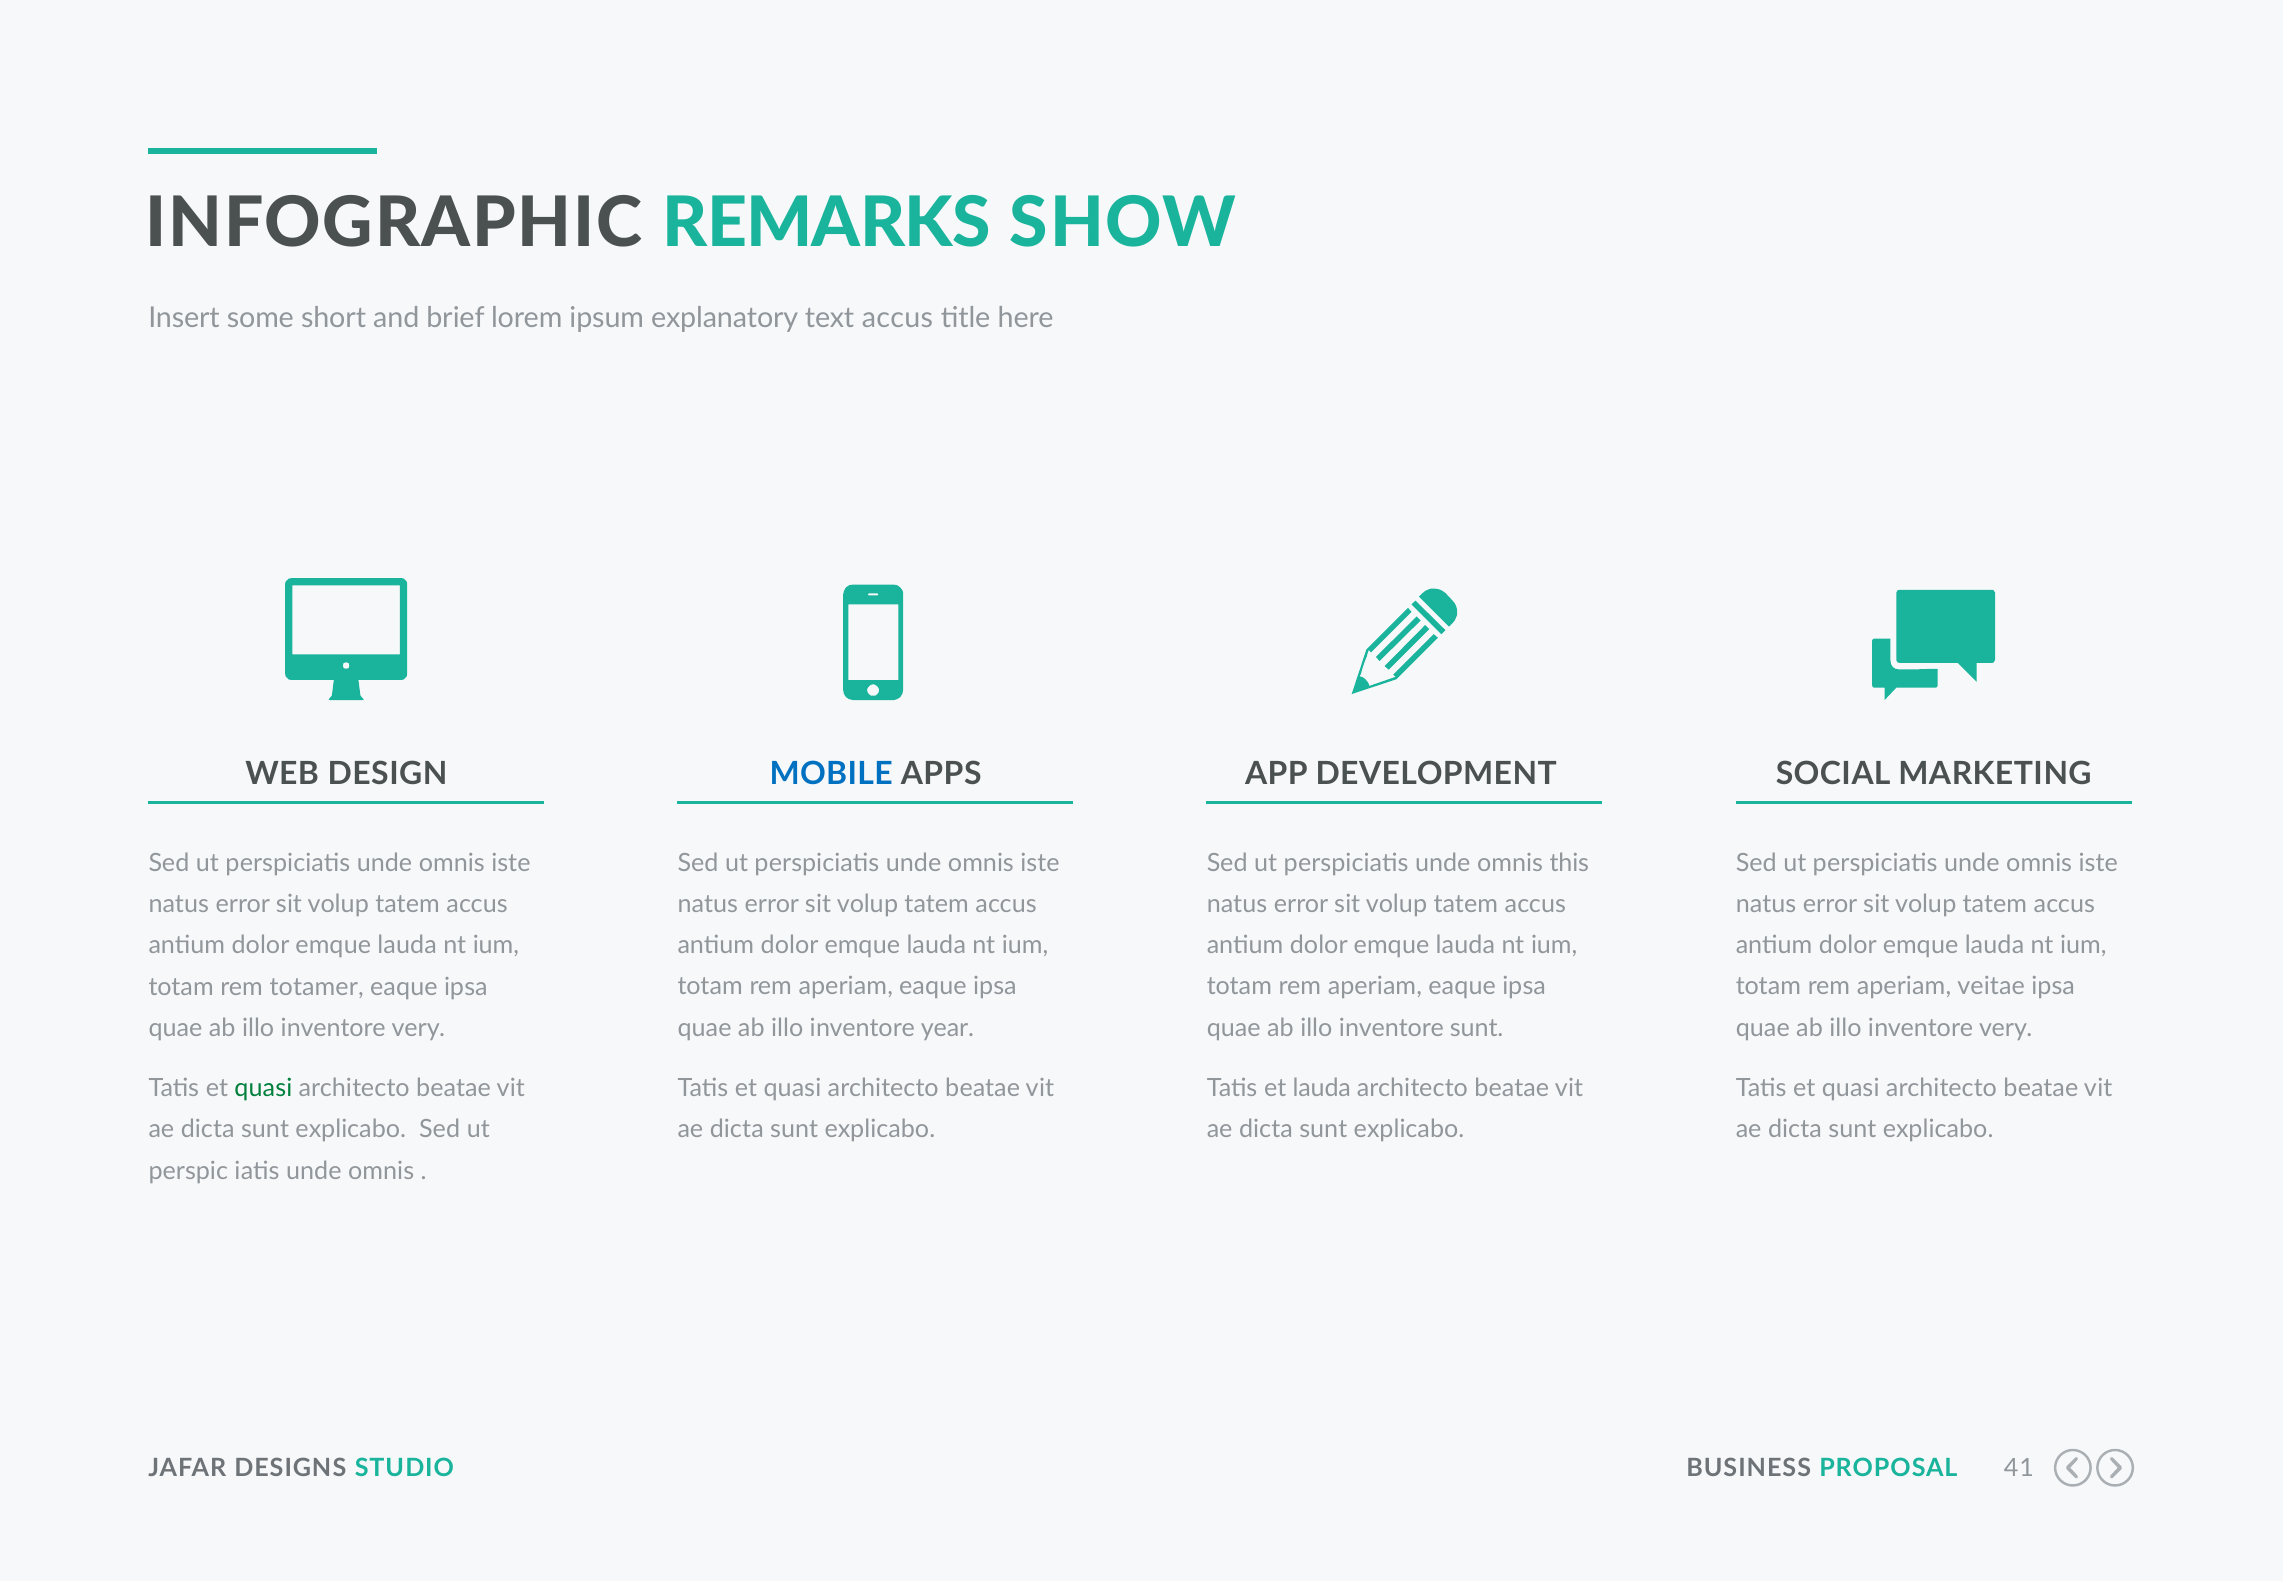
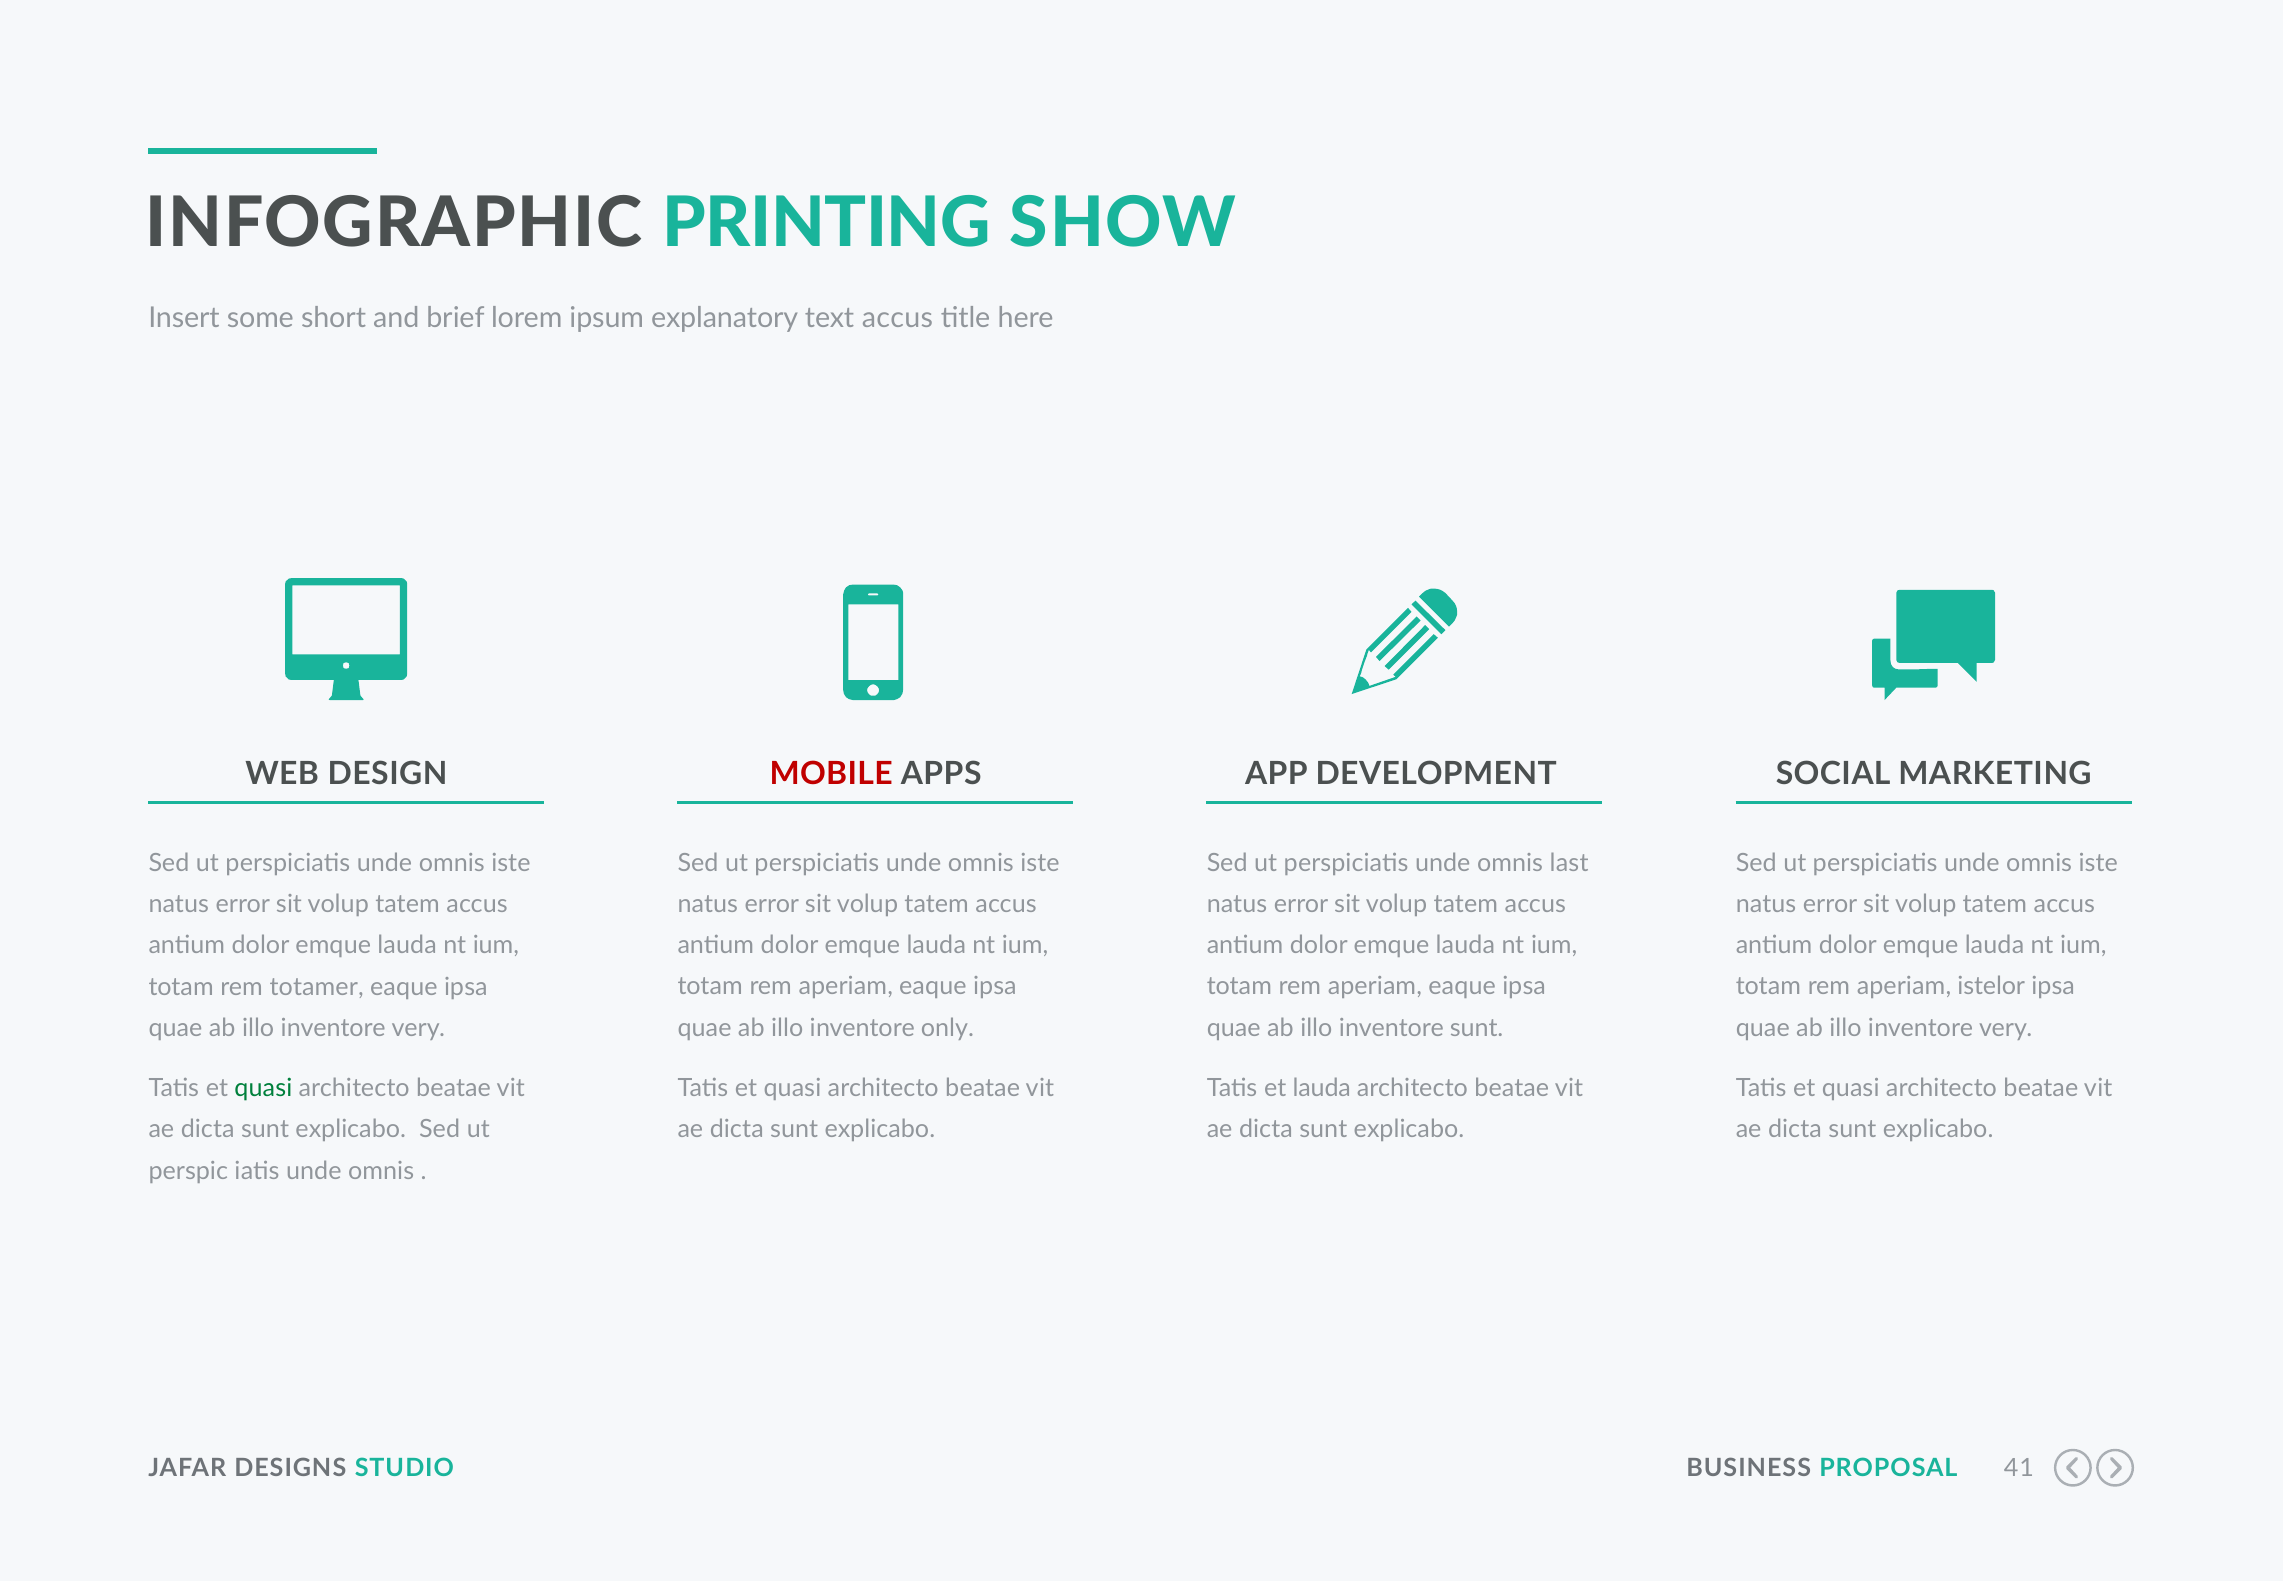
REMARKS: REMARKS -> PRINTING (827, 224)
MOBILE colour: blue -> red (831, 774)
this: this -> last (1569, 863)
veitae: veitae -> istelor (1991, 986)
year: year -> only (947, 1028)
